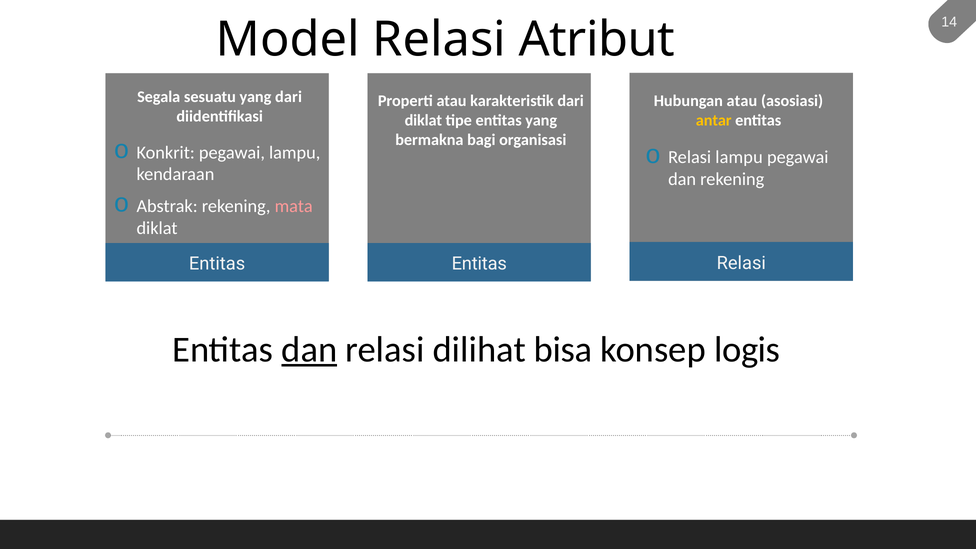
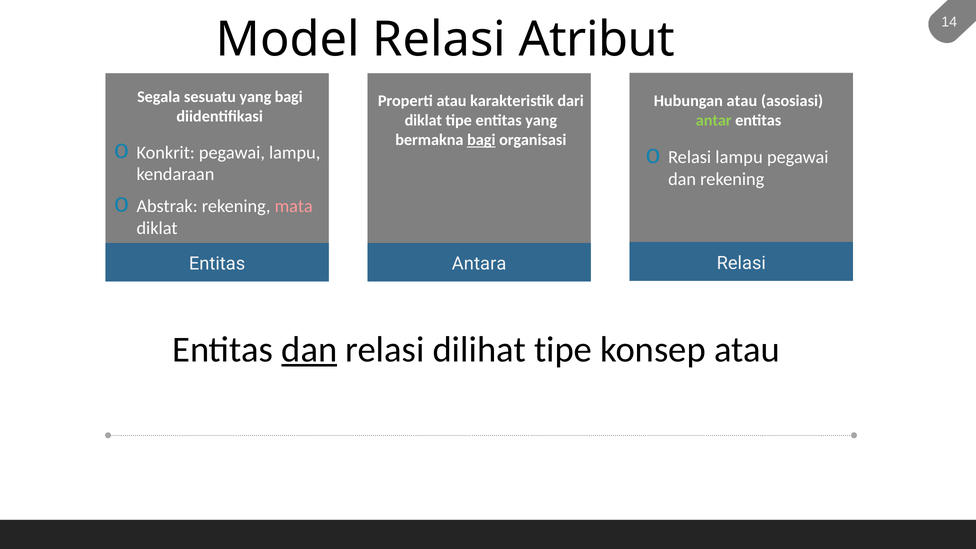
yang dari: dari -> bagi (289, 97)
antar colour: yellow -> light green (714, 120)
bagi underline: none -> present (481, 140)
Entitas Entitas: Entitas -> Antara (479, 264)
dilihat bisa: bisa -> tipe (563, 350)
konsep logis: logis -> atau (747, 350)
